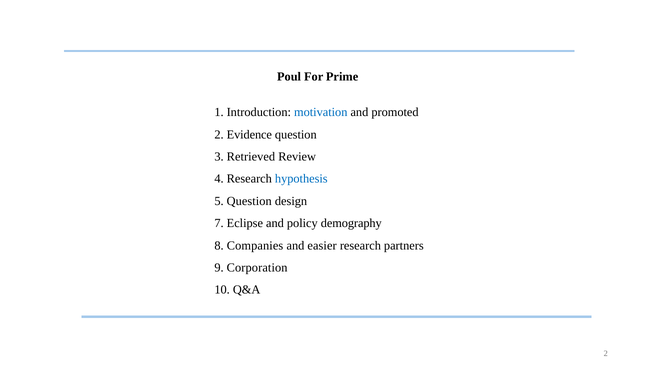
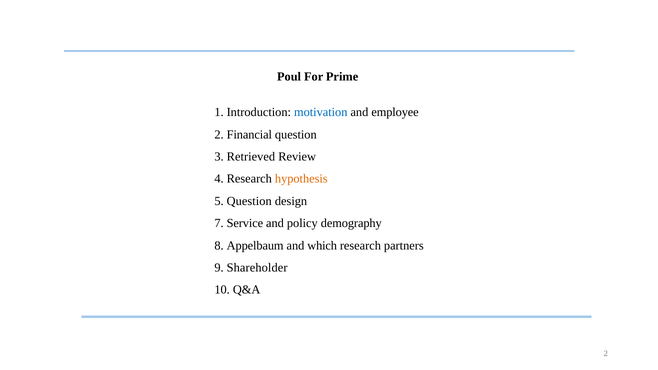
promoted: promoted -> employee (395, 112)
Evidence: Evidence -> Financial (249, 135)
hypothesis colour: blue -> orange (301, 179)
Eclipse: Eclipse -> Service (245, 223)
Companies: Companies -> Appelbaum (255, 246)
easier: easier -> which (322, 246)
Corporation: Corporation -> Shareholder (257, 268)
